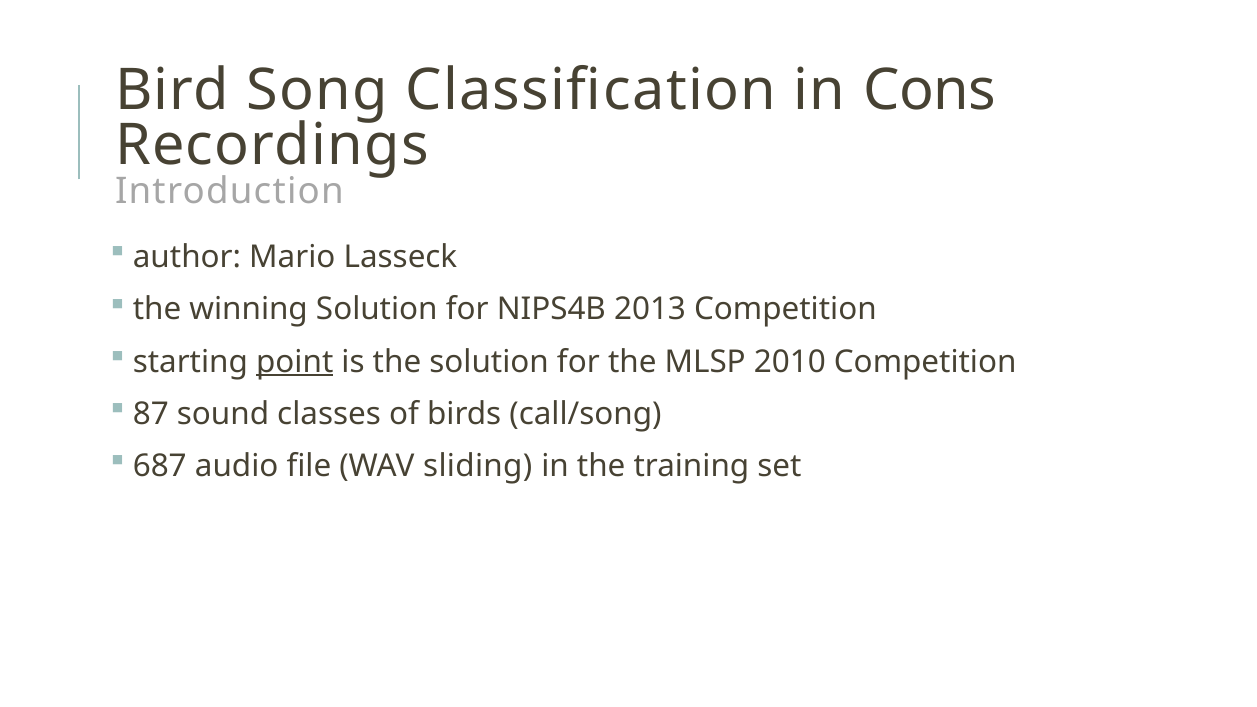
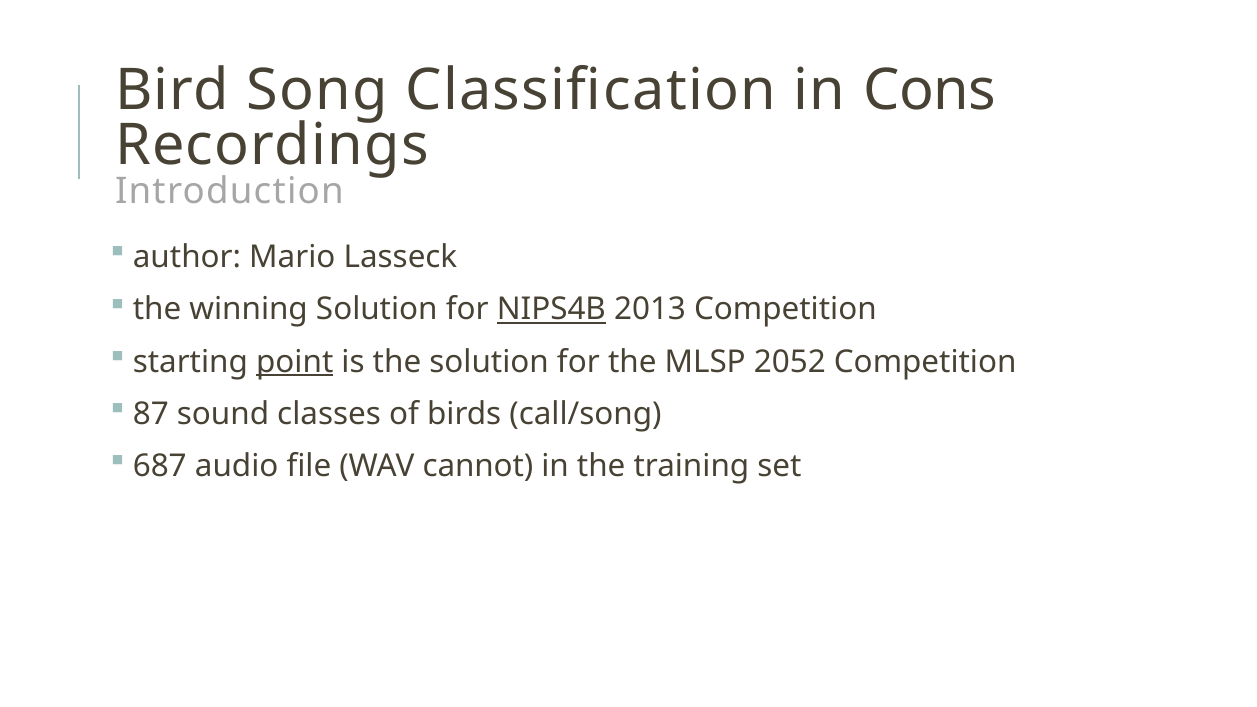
NIPS4B underline: none -> present (551, 309)
2010: 2010 -> 2052 (790, 362)
sliding: sliding -> cannot (478, 466)
